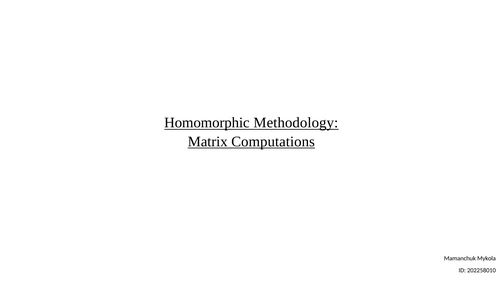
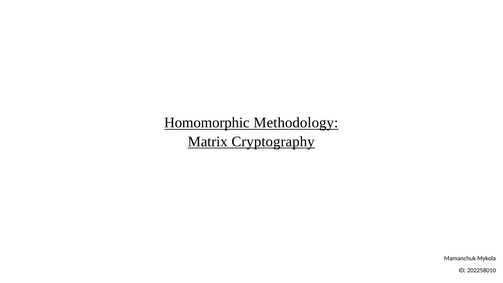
Computations: Computations -> Cryptography (273, 142)
